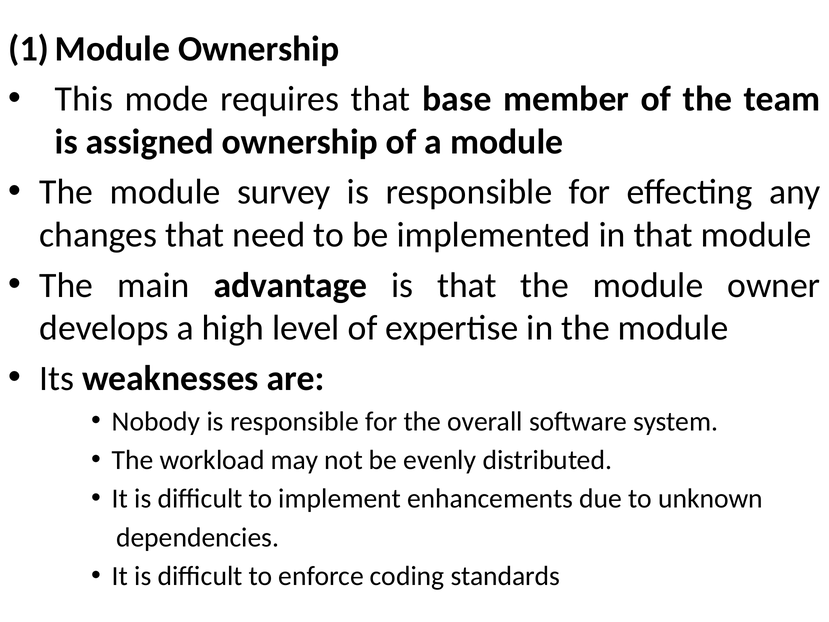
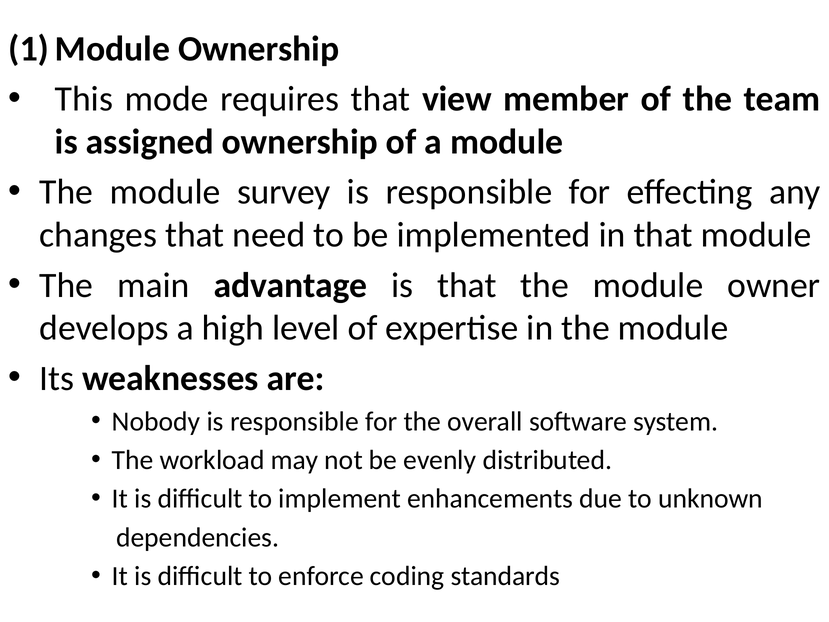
base: base -> view (457, 99)
